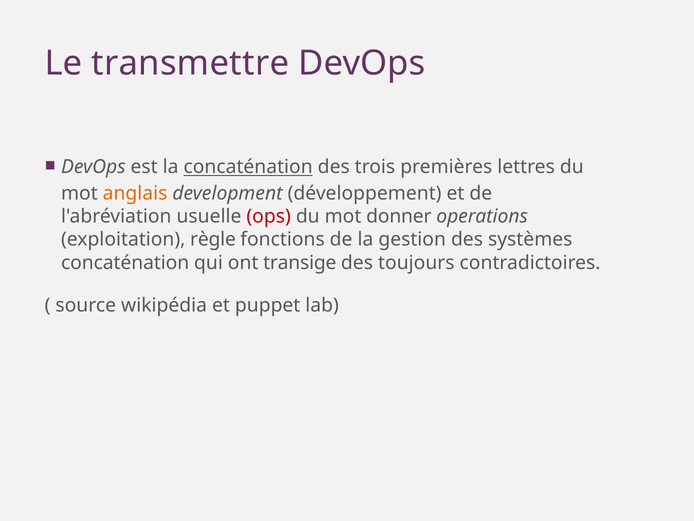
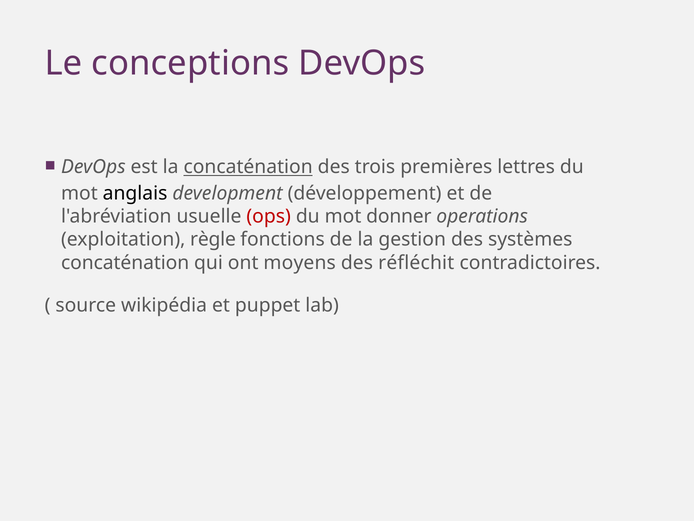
transmettre: transmettre -> conceptions (190, 63)
anglais colour: orange -> black (135, 193)
transige: transige -> moyens (300, 262)
toujours: toujours -> réfléchit (416, 262)
